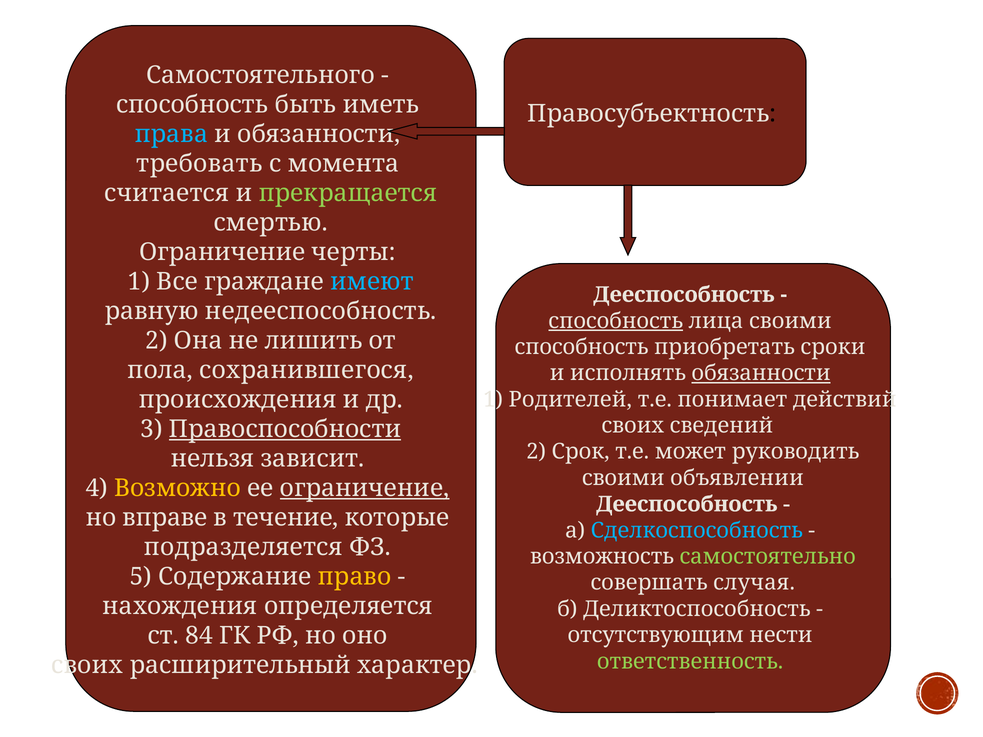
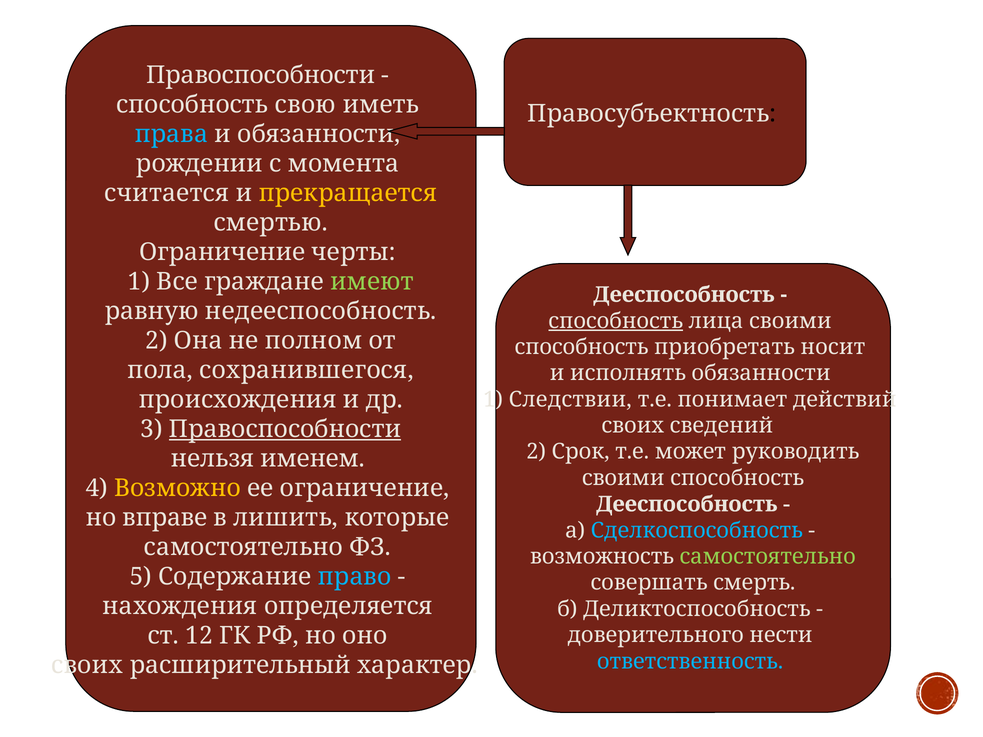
Самостоятельного: Самостоятельного -> Правоспособности (261, 75)
быть: быть -> свою (305, 105)
требовать: требовать -> рождении (200, 164)
прекращается colour: light green -> yellow (348, 193)
имеют colour: light blue -> light green (372, 282)
лишить: лишить -> полном (314, 341)
сроки: сроки -> носит (833, 347)
обязанности underline: present -> none (761, 373)
Родителей: Родителей -> Следствии (570, 400)
зависит: зависит -> именем (313, 459)
объявлении: объявлении -> способность (737, 478)
ограничение underline: present -> none (365, 488)
течение: течение -> лишить (286, 518)
подразделяется: подразделяется -> самостоятельно (243, 547)
право colour: yellow -> light blue (354, 577)
случая: случая -> смерть (754, 583)
84: 84 -> 12 (199, 636)
отсутствующим: отсутствующим -> доверительного (656, 635)
ответственность colour: light green -> light blue (690, 662)
